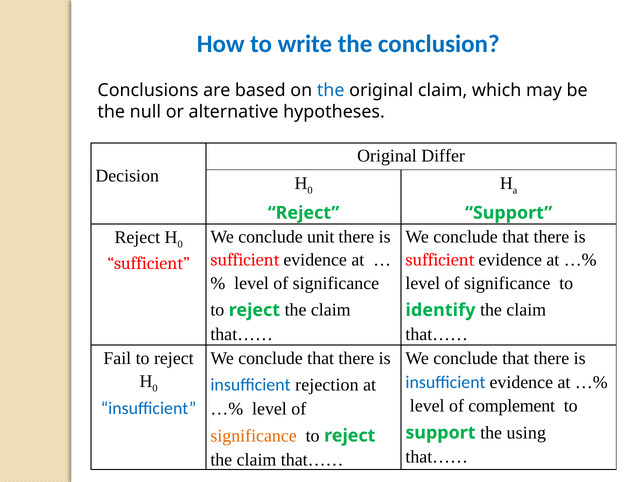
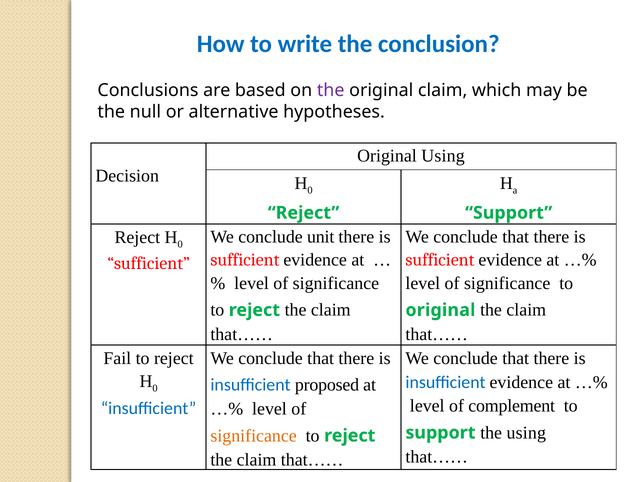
the colour: blue -> purple (331, 91)
Original Differ: Differ -> Using (443, 156)
identify: identify -> original (440, 310)
rejection: rejection -> proposed (327, 385)
